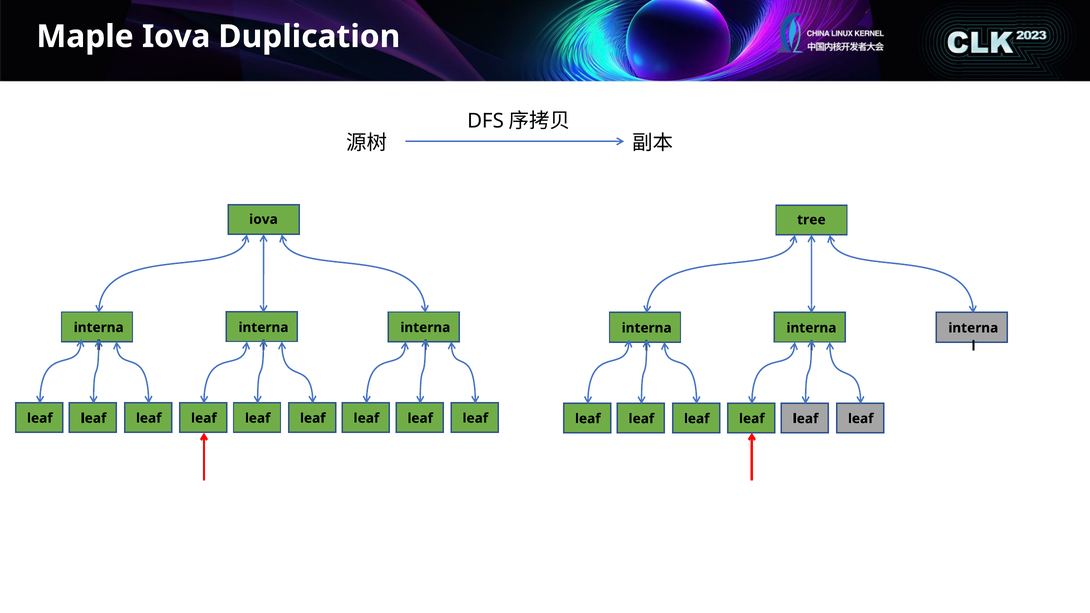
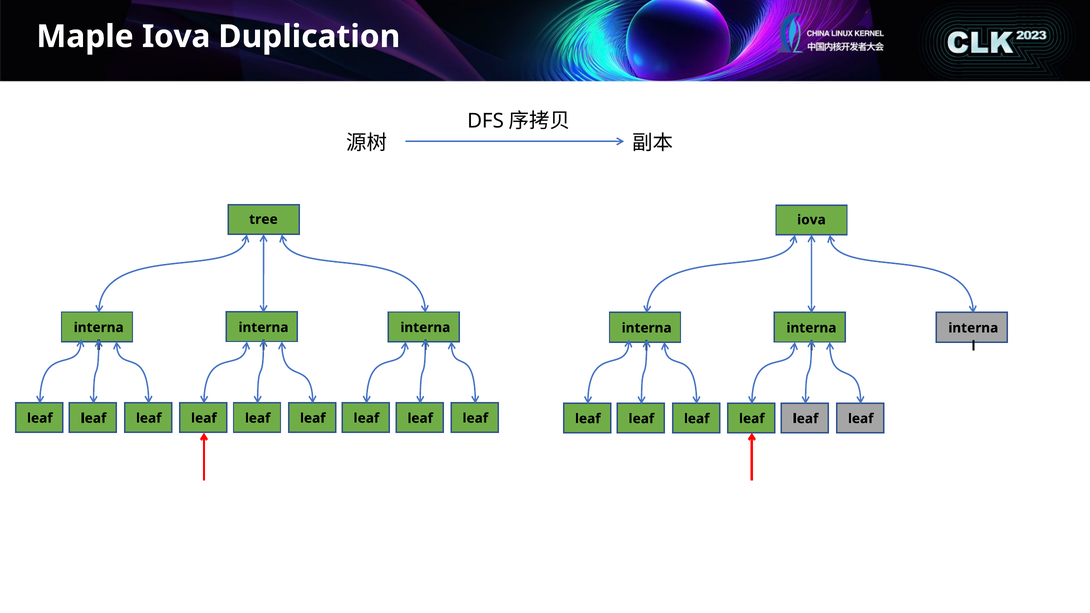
iova: iova -> tree (263, 219)
tree: tree -> iova (811, 220)
